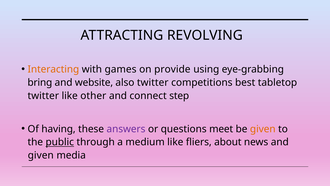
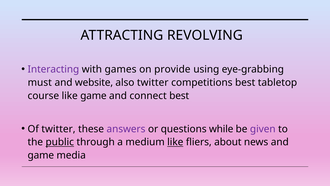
Interacting colour: orange -> purple (53, 69)
bring: bring -> must (40, 82)
twitter: twitter -> course (43, 96)
like other: other -> game (93, 96)
connect step: step -> best (179, 96)
Of having: having -> twitter (58, 129)
meet: meet -> while (221, 129)
given colour: orange -> purple (263, 129)
like underline: none -> present (175, 142)
given: given -> game (41, 155)
